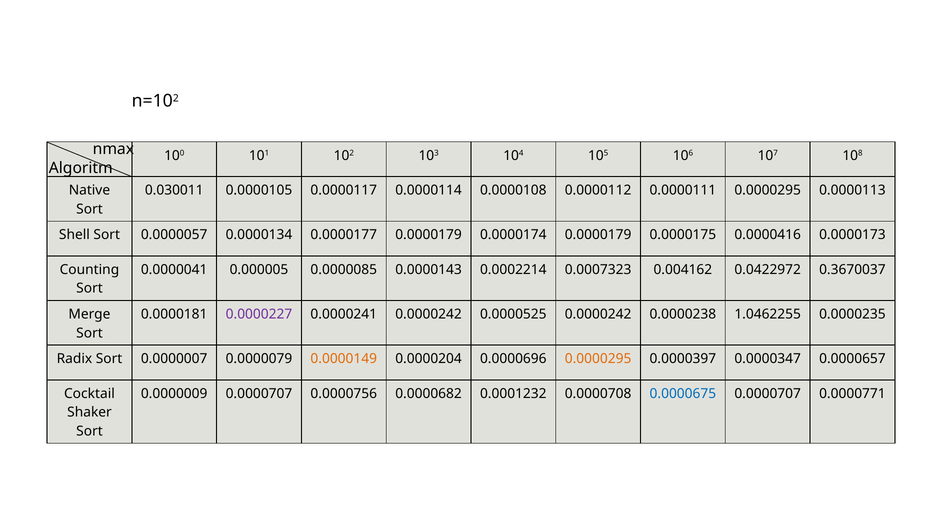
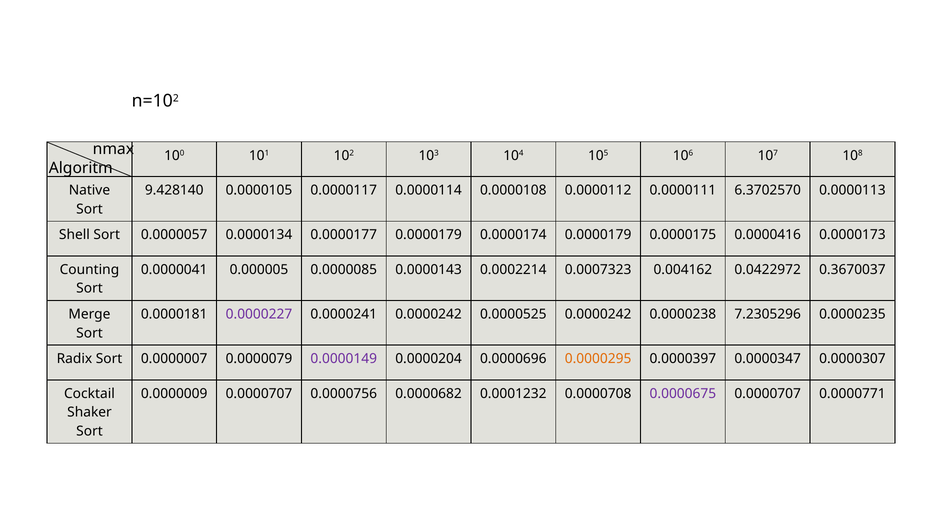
0.030011: 0.030011 -> 9.428140 (174, 190)
0.0000111 0.0000295: 0.0000295 -> 6.3702570 (768, 190)
1.0462255: 1.0462255 -> 7.2305296 (768, 314)
0.0000149 colour: orange -> purple (344, 359)
0.0000657: 0.0000657 -> 0.0000307 (852, 359)
0.0000675 colour: blue -> purple (683, 394)
